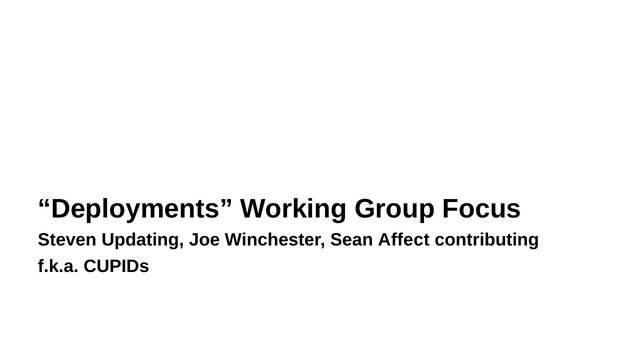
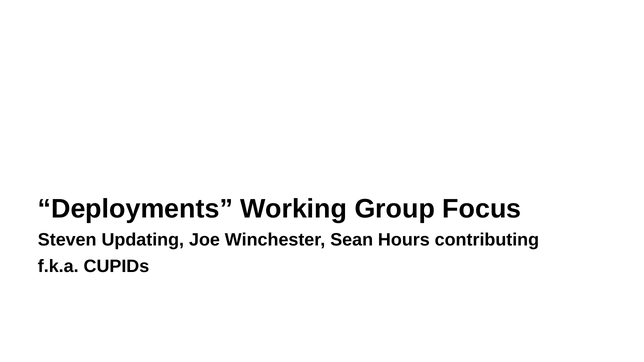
Affect: Affect -> Hours (404, 240)
